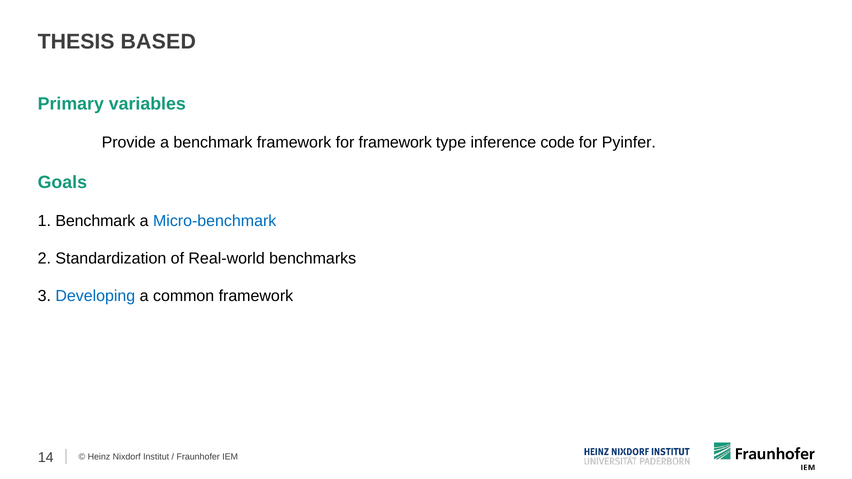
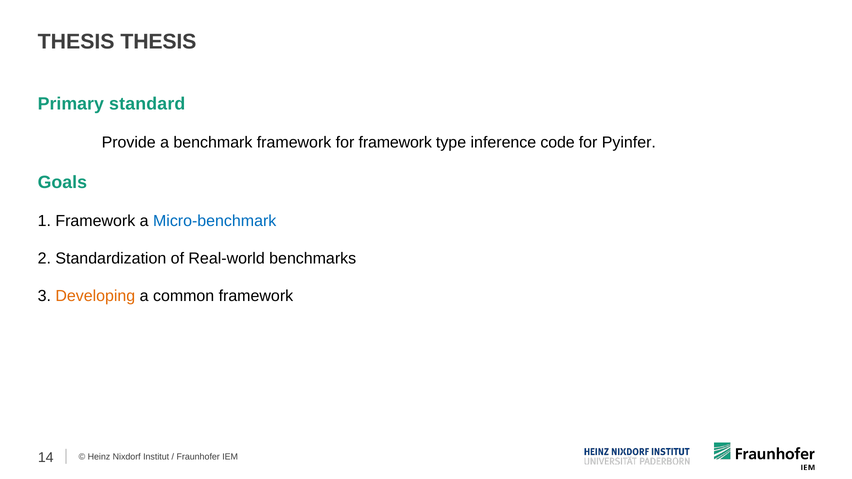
THESIS BASED: BASED -> THESIS (158, 42)
variables: variables -> standard (147, 104)
1 Benchmark: Benchmark -> Framework (95, 221)
Developing colour: blue -> orange (95, 296)
